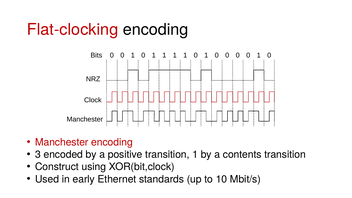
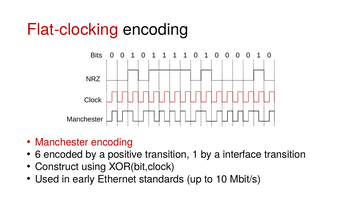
3: 3 -> 6 (38, 155)
contents: contents -> interface (242, 155)
